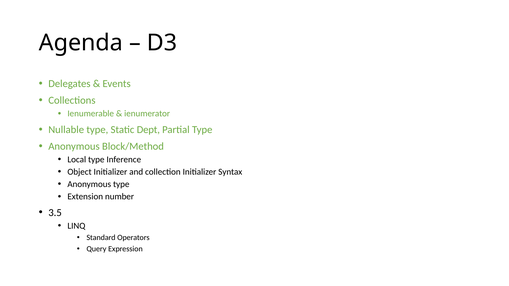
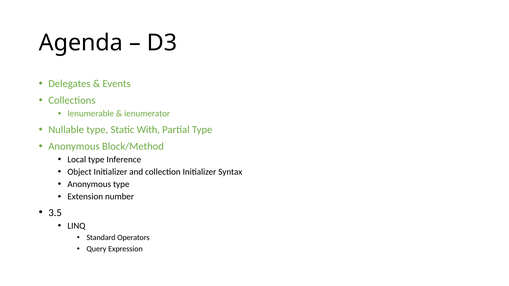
Dept: Dept -> With (148, 130)
